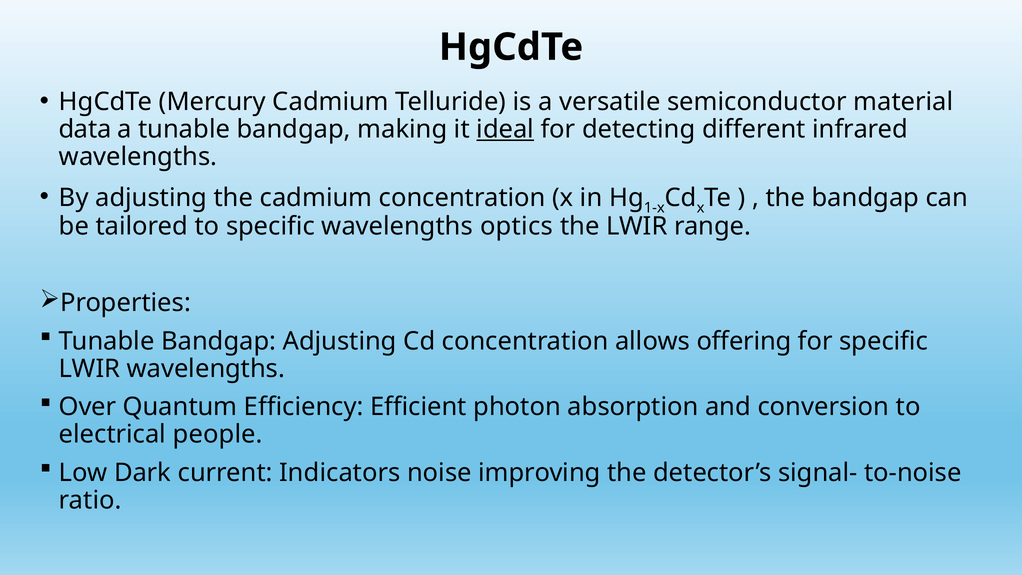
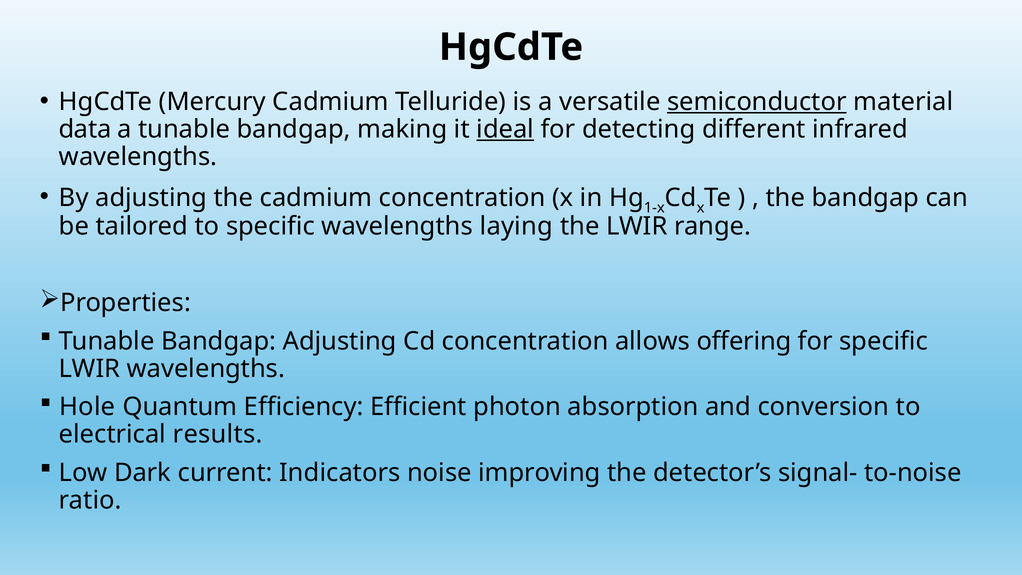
semiconductor underline: none -> present (757, 102)
optics: optics -> laying (516, 226)
Over: Over -> Hole (87, 407)
people: people -> results (218, 434)
